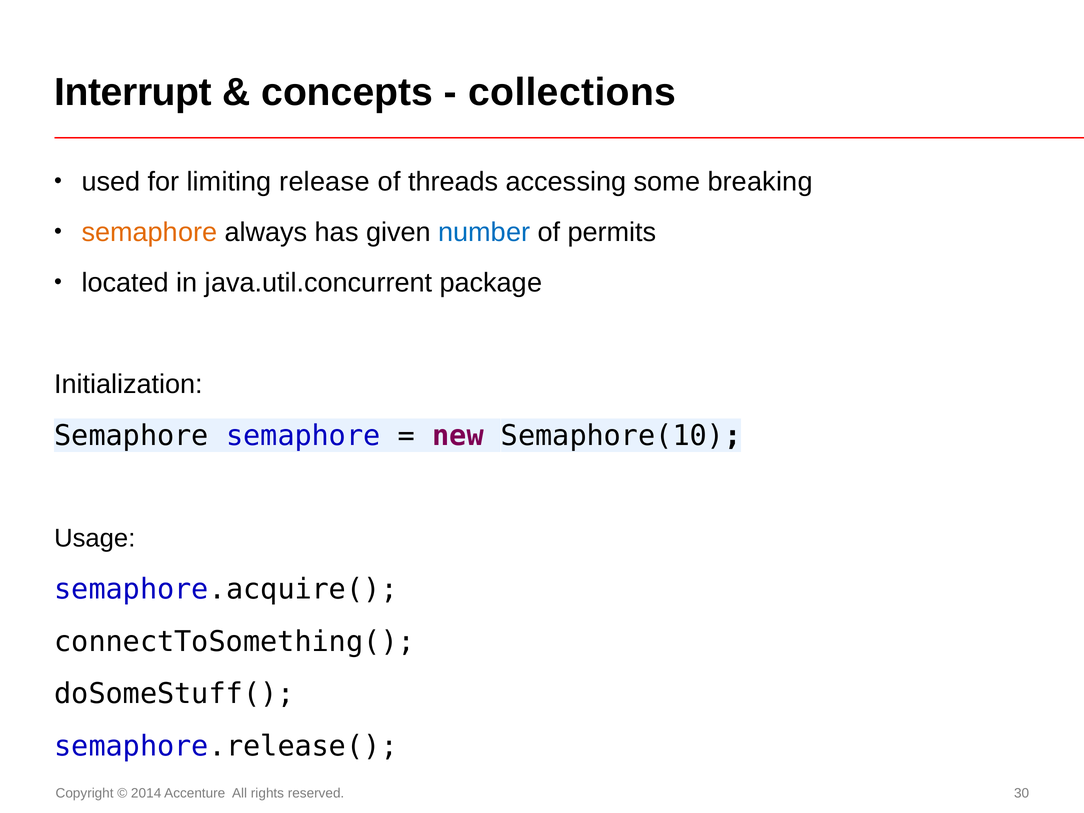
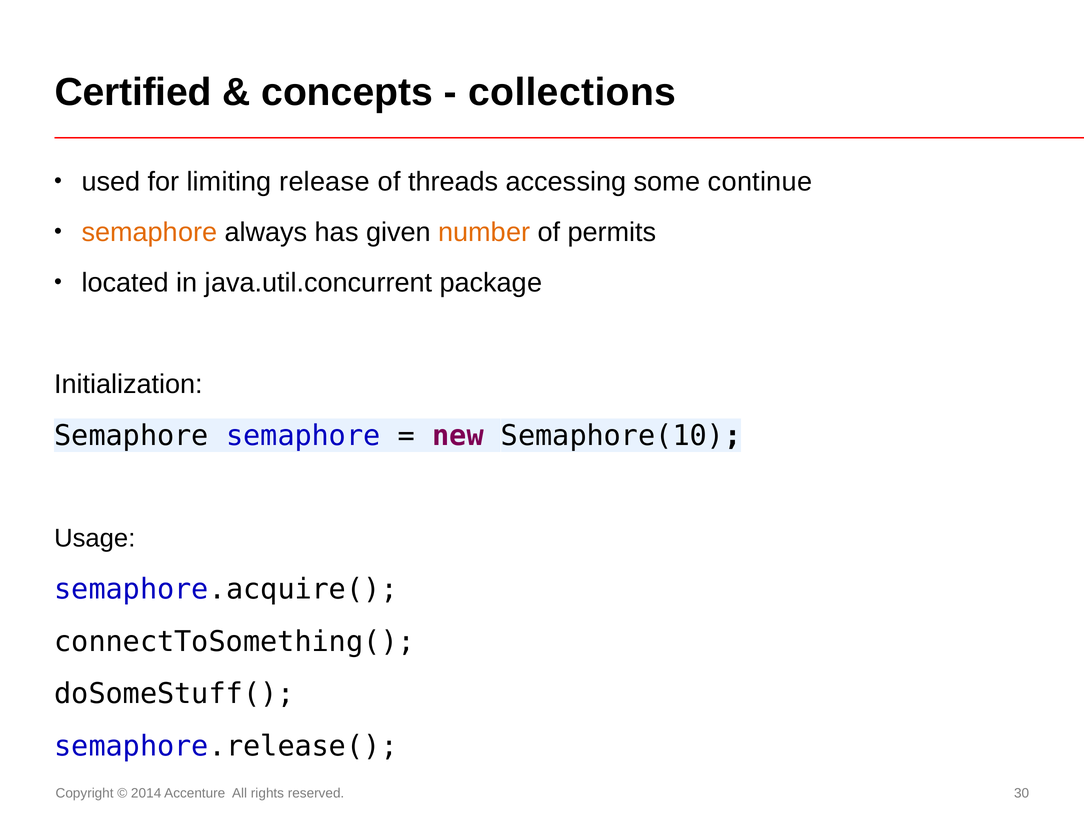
Interrupt: Interrupt -> Certified (133, 93)
breaking: breaking -> continue (760, 182)
number colour: blue -> orange (484, 232)
